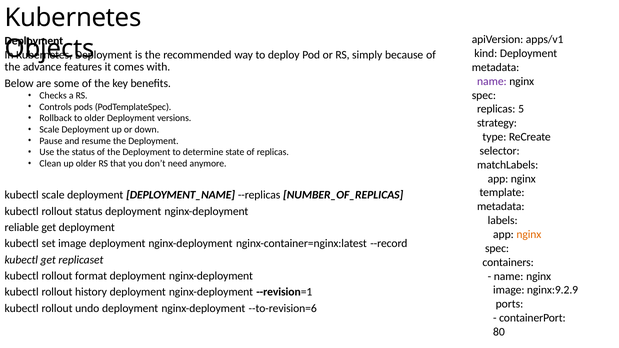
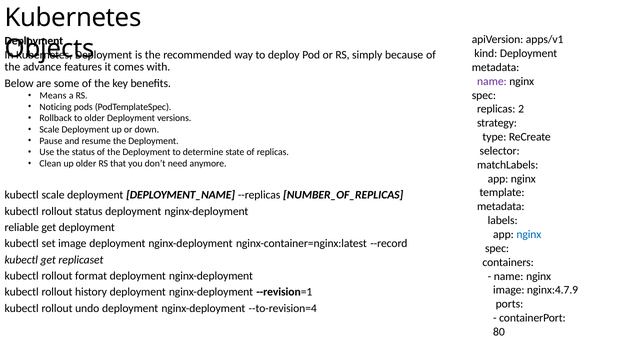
Checks: Checks -> Means (53, 96)
Controls: Controls -> Noticing (56, 107)
5: 5 -> 2 (521, 109)
nginx colour: orange -> blue (529, 235)
nginx:9.2.9: nginx:9.2.9 -> nginx:4.7.9 (553, 290)
--to-revision=6: --to-revision=6 -> --to-revision=4 (283, 309)
